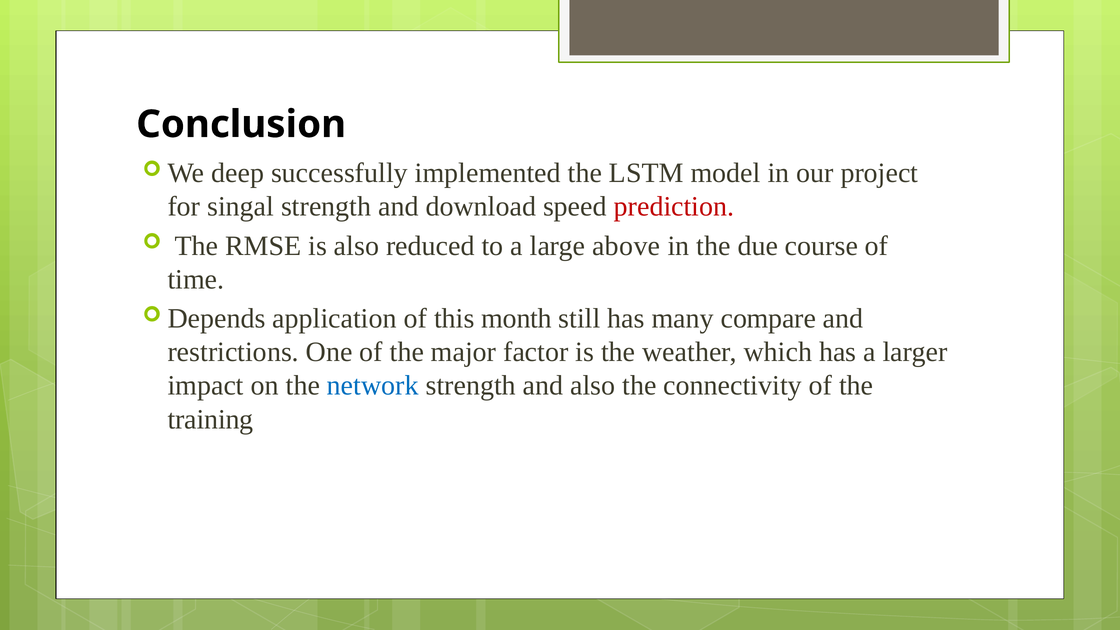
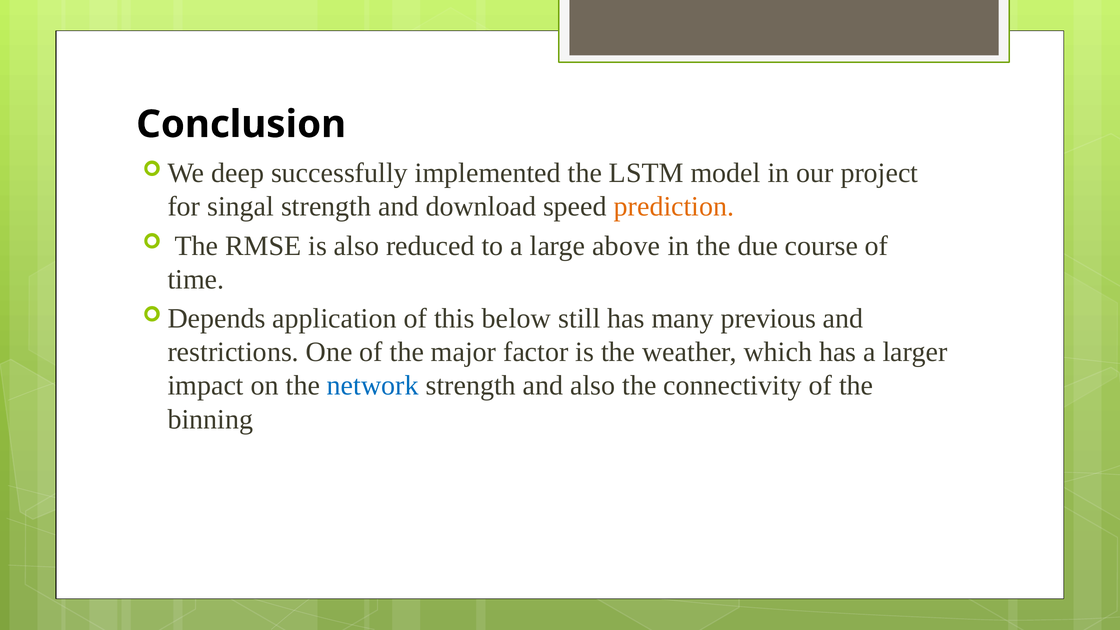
prediction colour: red -> orange (674, 207)
month: month -> below (516, 319)
compare: compare -> previous (768, 319)
training: training -> binning (210, 419)
